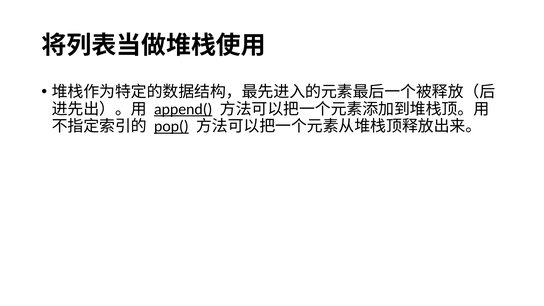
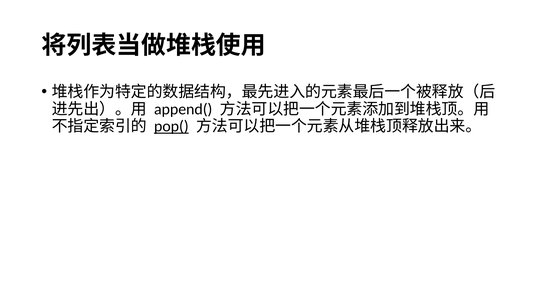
append( underline: present -> none (183, 109)
